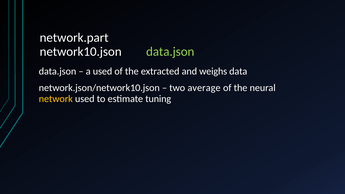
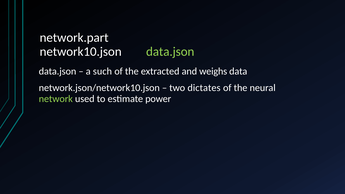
a used: used -> such (102, 71)
average: average -> dictates (204, 88)
network colour: yellow -> light green (56, 99)
tuning: tuning -> power (158, 99)
